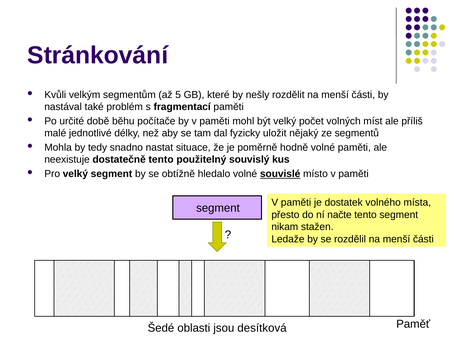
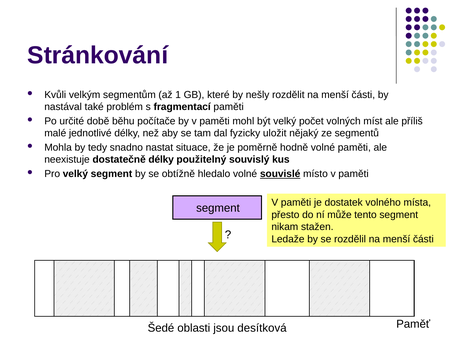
5: 5 -> 1 (178, 95)
dostatečně tento: tento -> délky (161, 159)
načte: načte -> může (339, 214)
